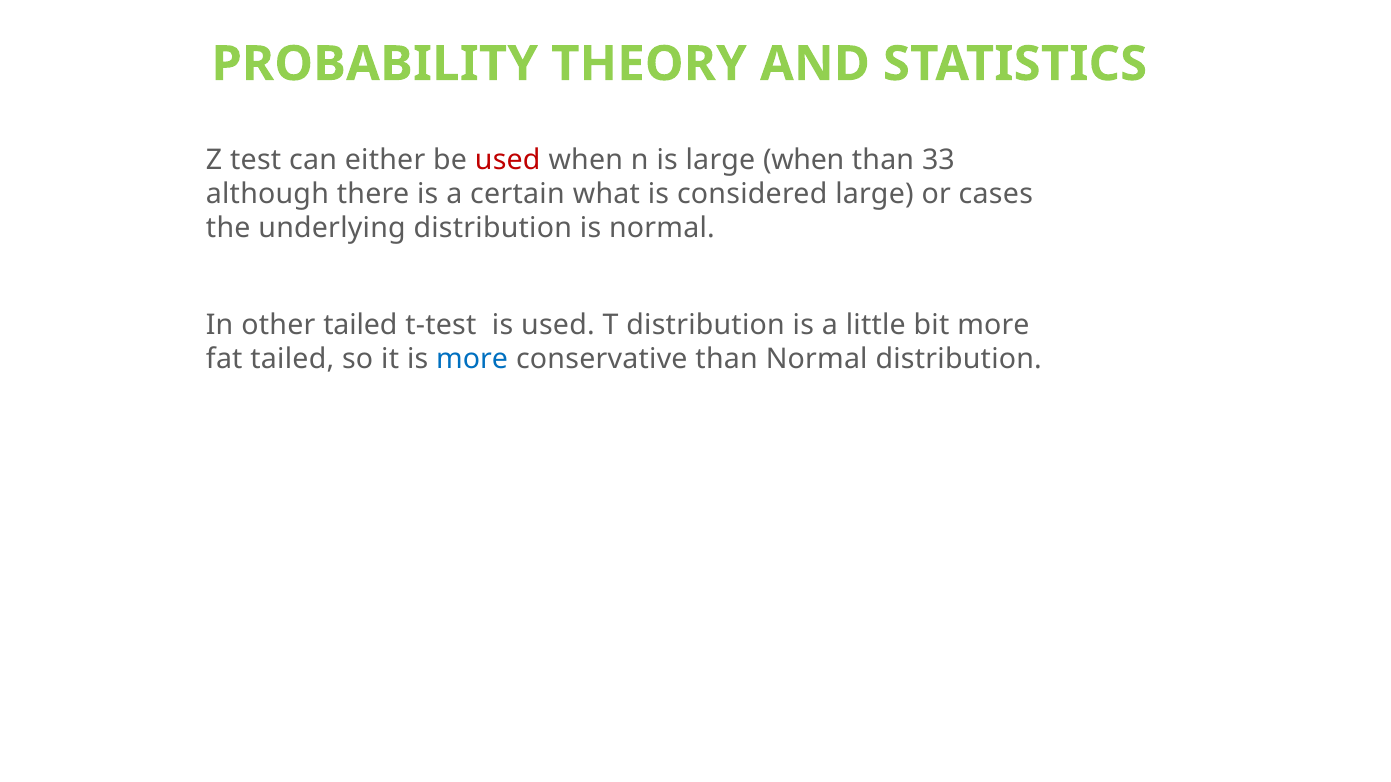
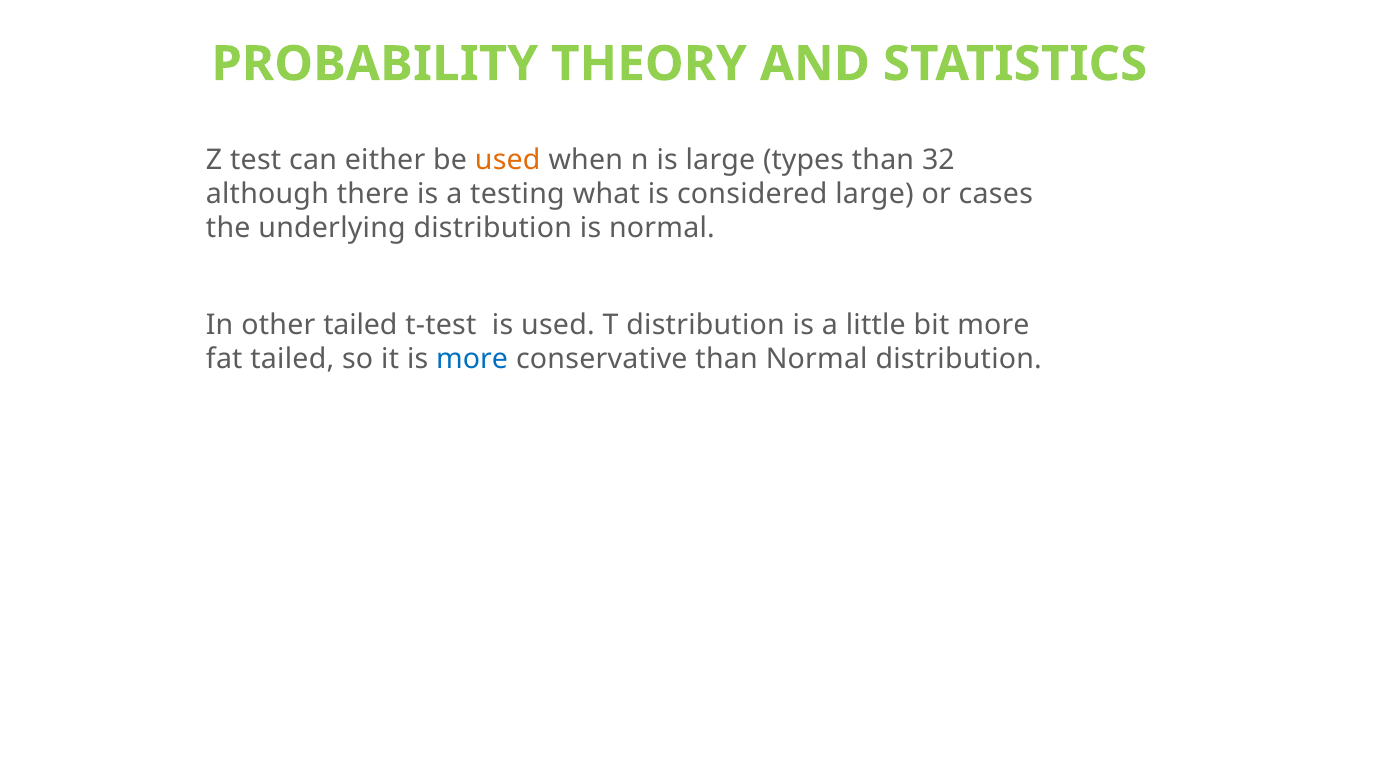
used colour: red -> orange (508, 160)
large when: when -> types (803, 160)
33: 33 -> 32 (938, 160)
certain: certain -> testing (517, 194)
